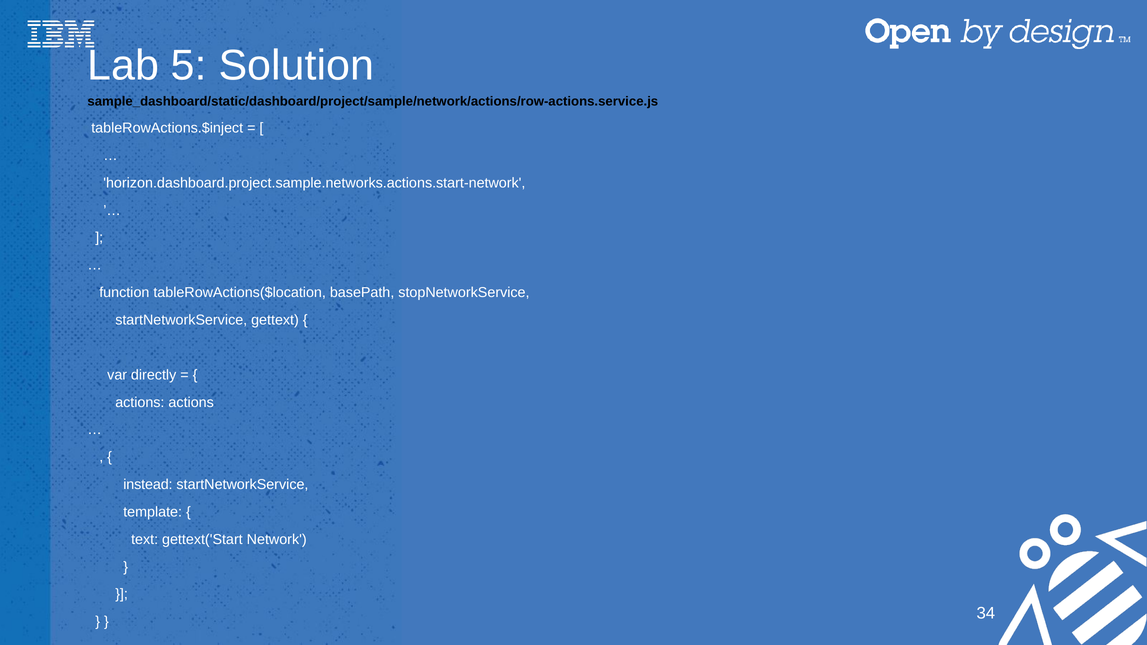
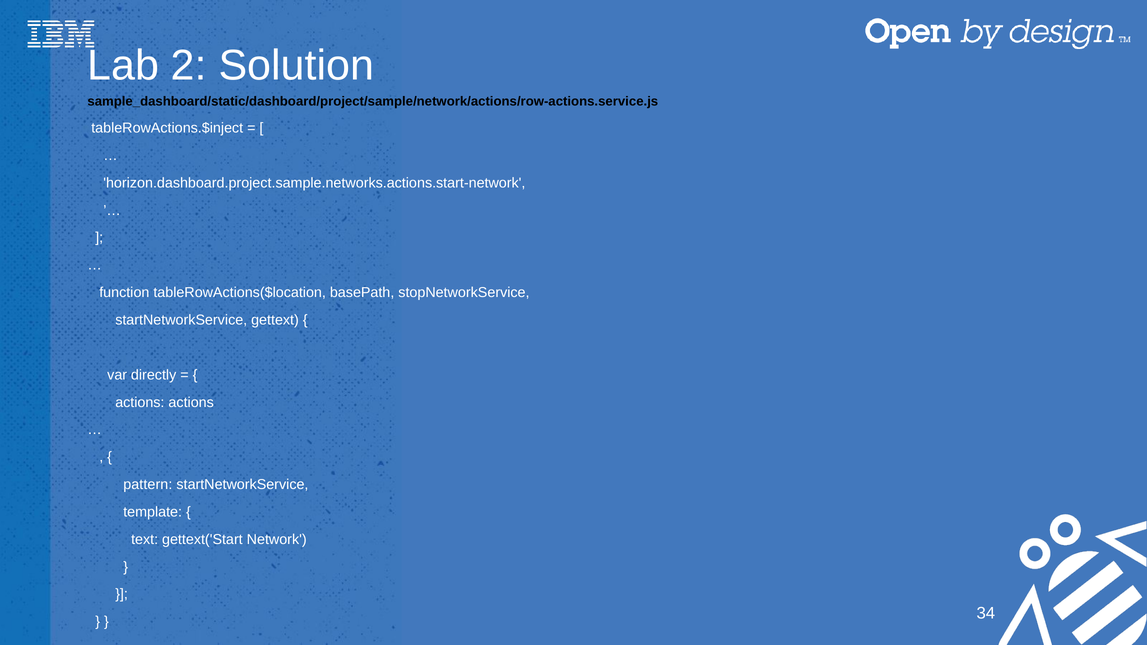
5: 5 -> 2 (189, 65)
instead: instead -> pattern (148, 485)
